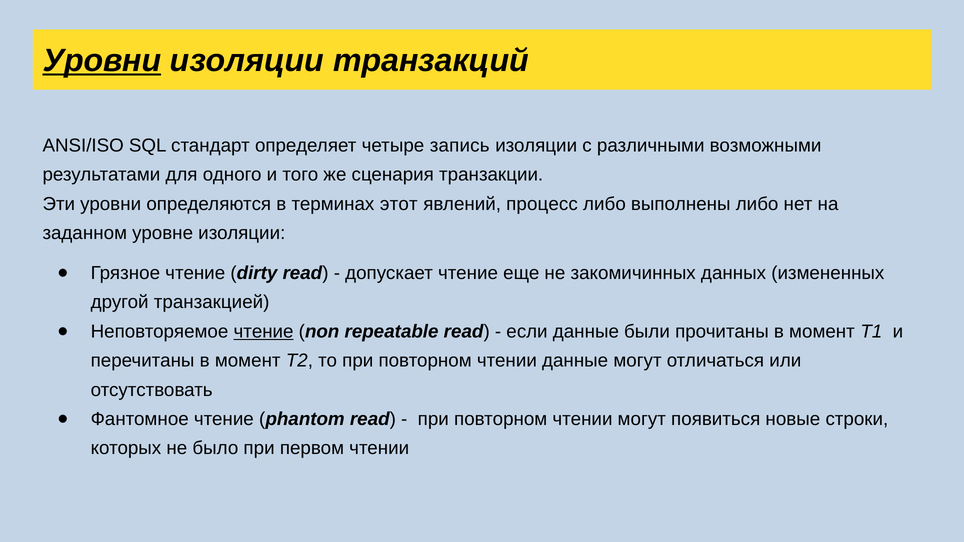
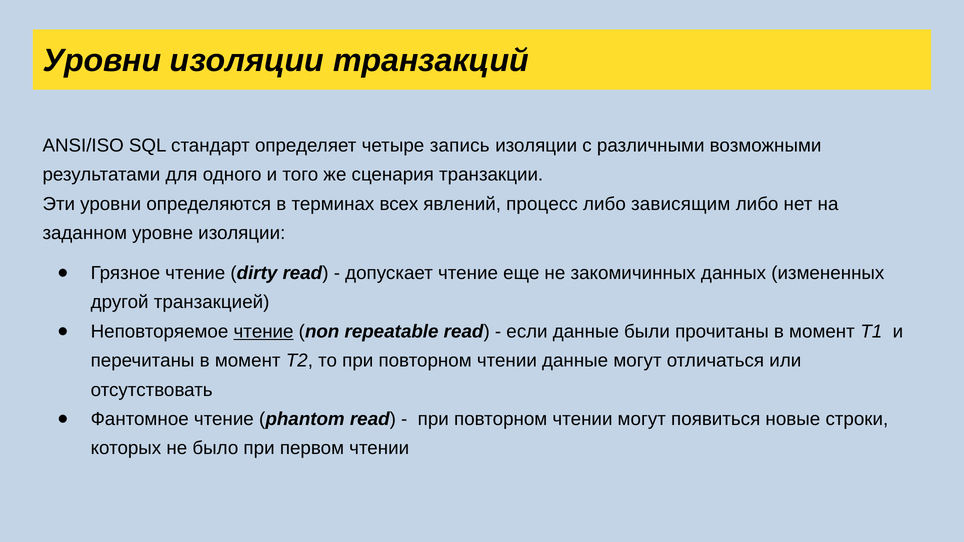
Уровни underline: present -> none (102, 61)
этот: этот -> всех (399, 204)
выполнены: выполнены -> зависящим (681, 204)
